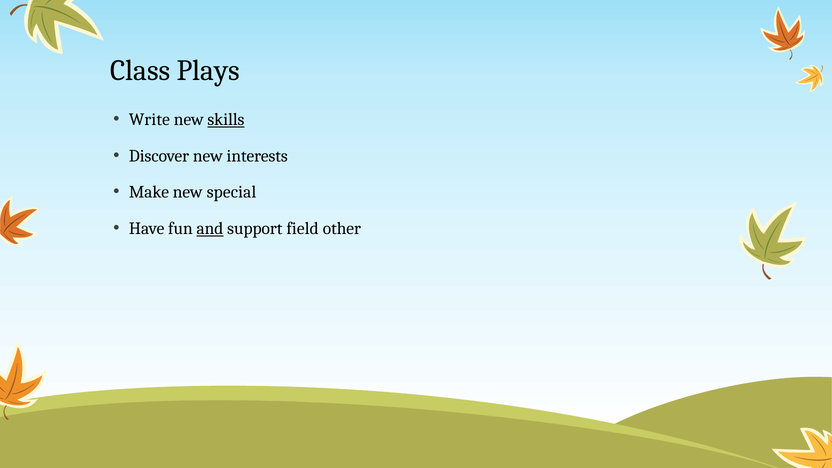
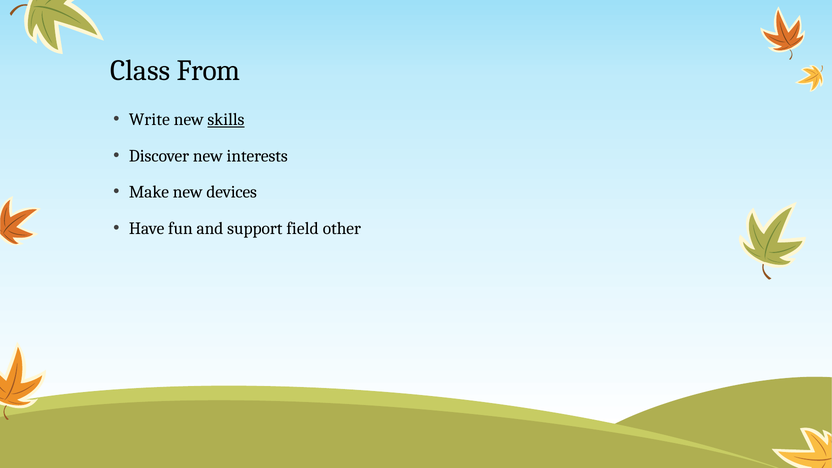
Plays: Plays -> From (208, 70)
special: special -> devices (232, 192)
and underline: present -> none (210, 229)
